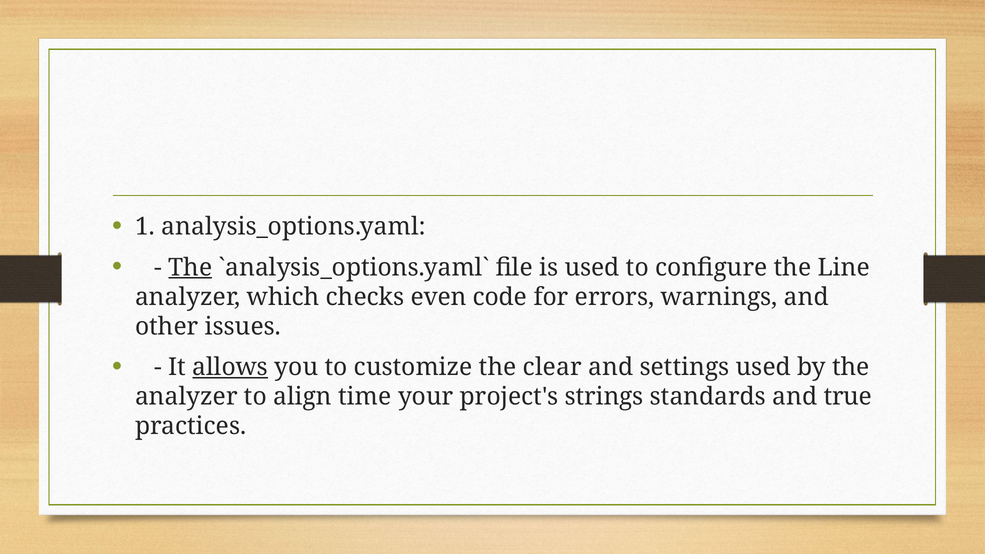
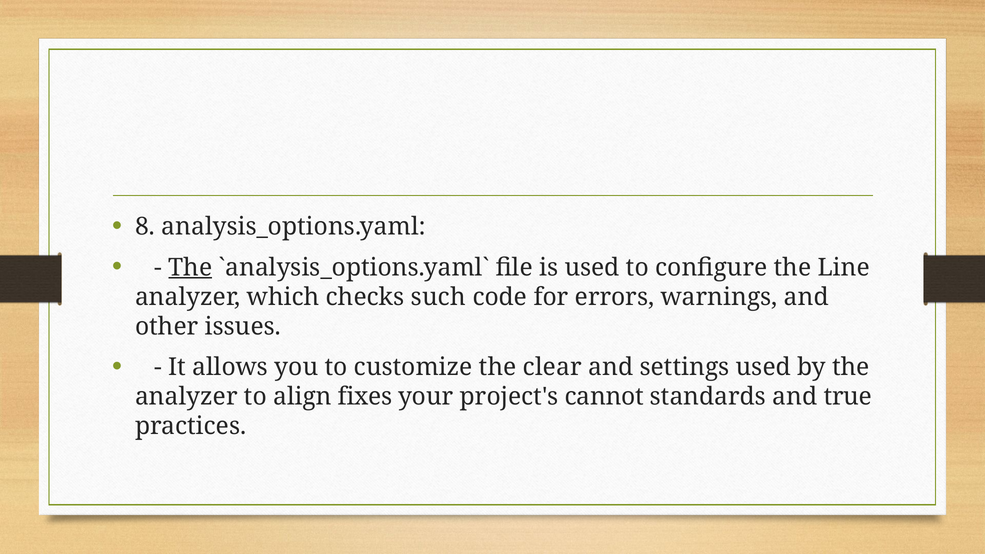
1: 1 -> 8 (145, 227)
even: even -> such (438, 297)
allows underline: present -> none (230, 367)
time: time -> fixes (365, 397)
strings: strings -> cannot (604, 397)
